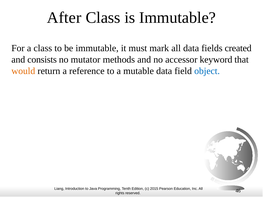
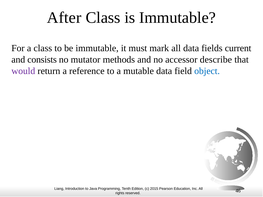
created: created -> current (238, 48)
keyword: keyword -> describe (216, 60)
would colour: orange -> purple (23, 71)
